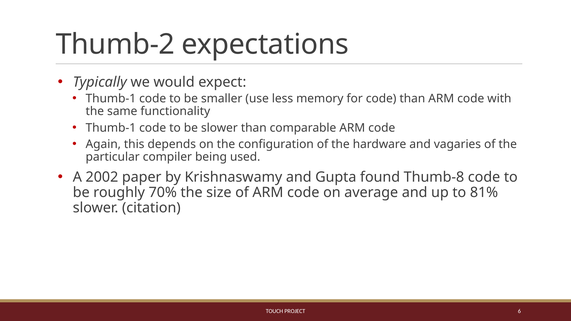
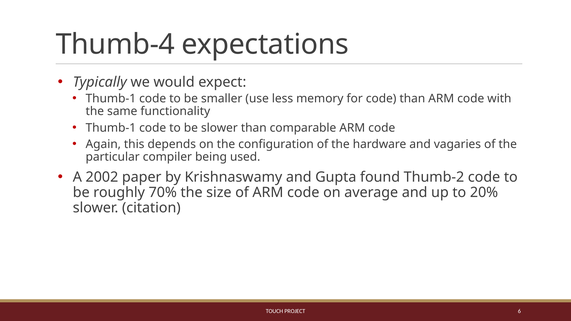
Thumb-2: Thumb-2 -> Thumb-4 (115, 44)
Thumb-8: Thumb-8 -> Thumb-2 (434, 177)
81%: 81% -> 20% (484, 193)
